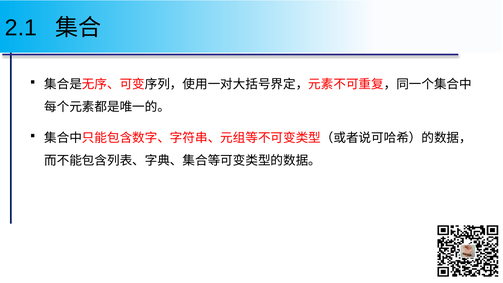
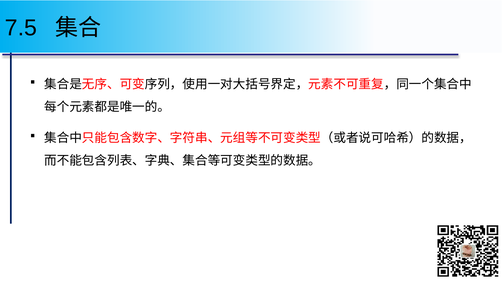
2.1: 2.1 -> 7.5 (21, 28)
